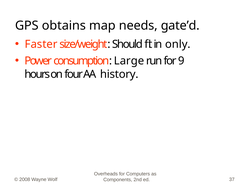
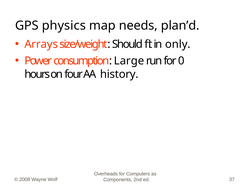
obtains: obtains -> physics (64, 26)
gate’d: gate’d -> plan’d (180, 26)
Faster: Faster -> Arrays (41, 44)
9: 9 -> 0 (181, 61)
